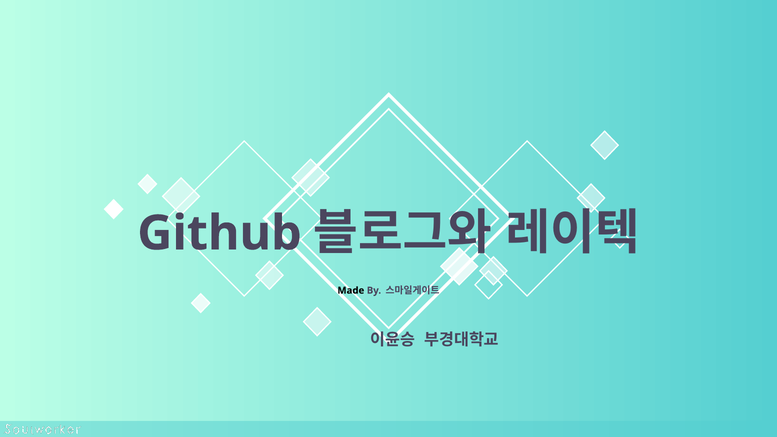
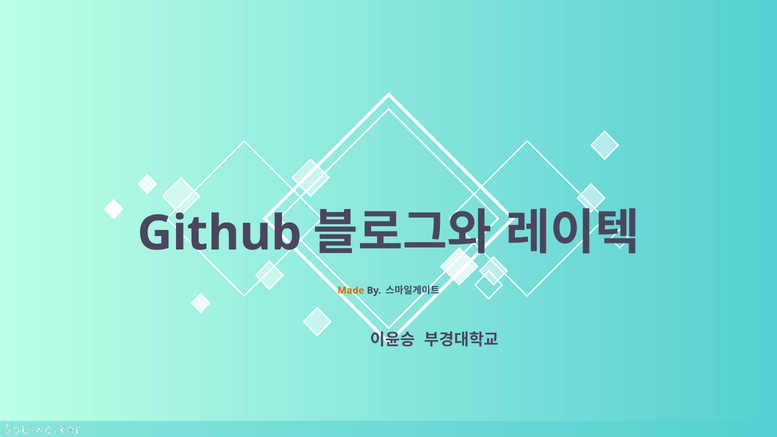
Made colour: black -> orange (351, 290)
